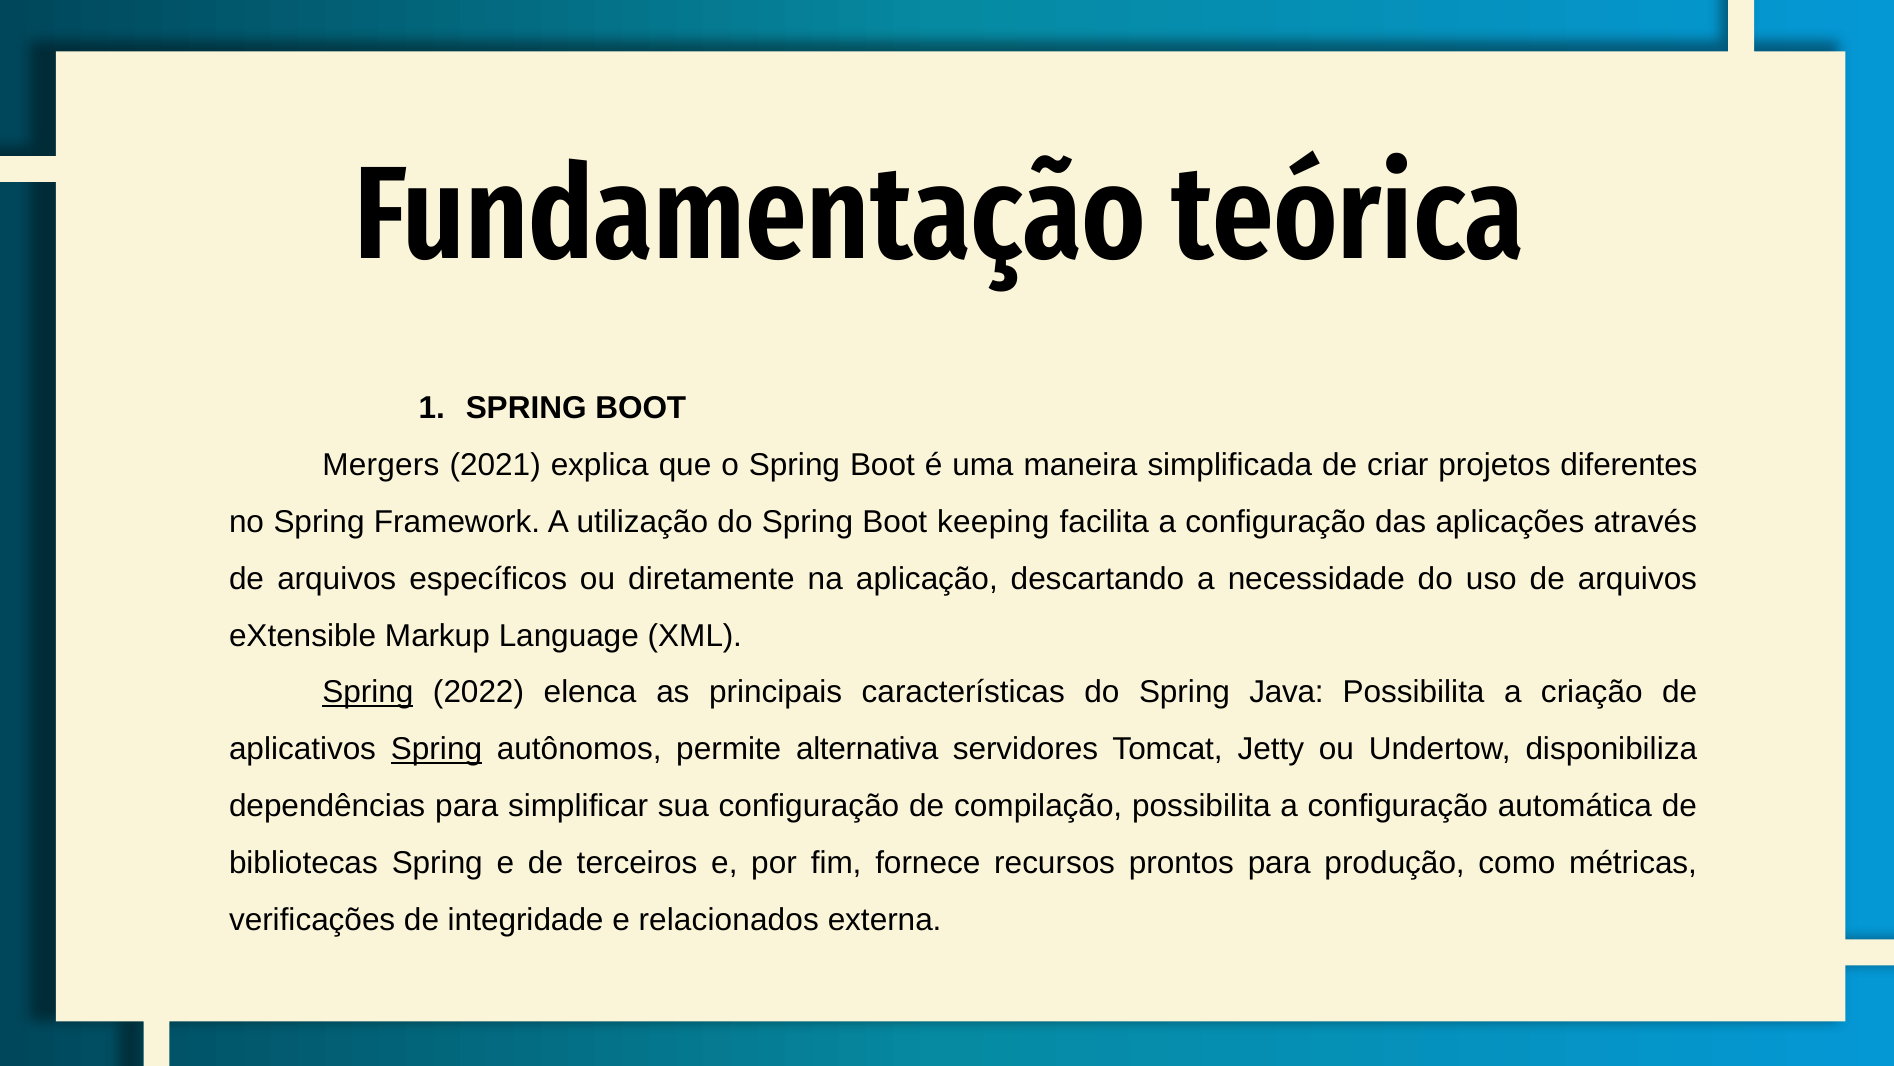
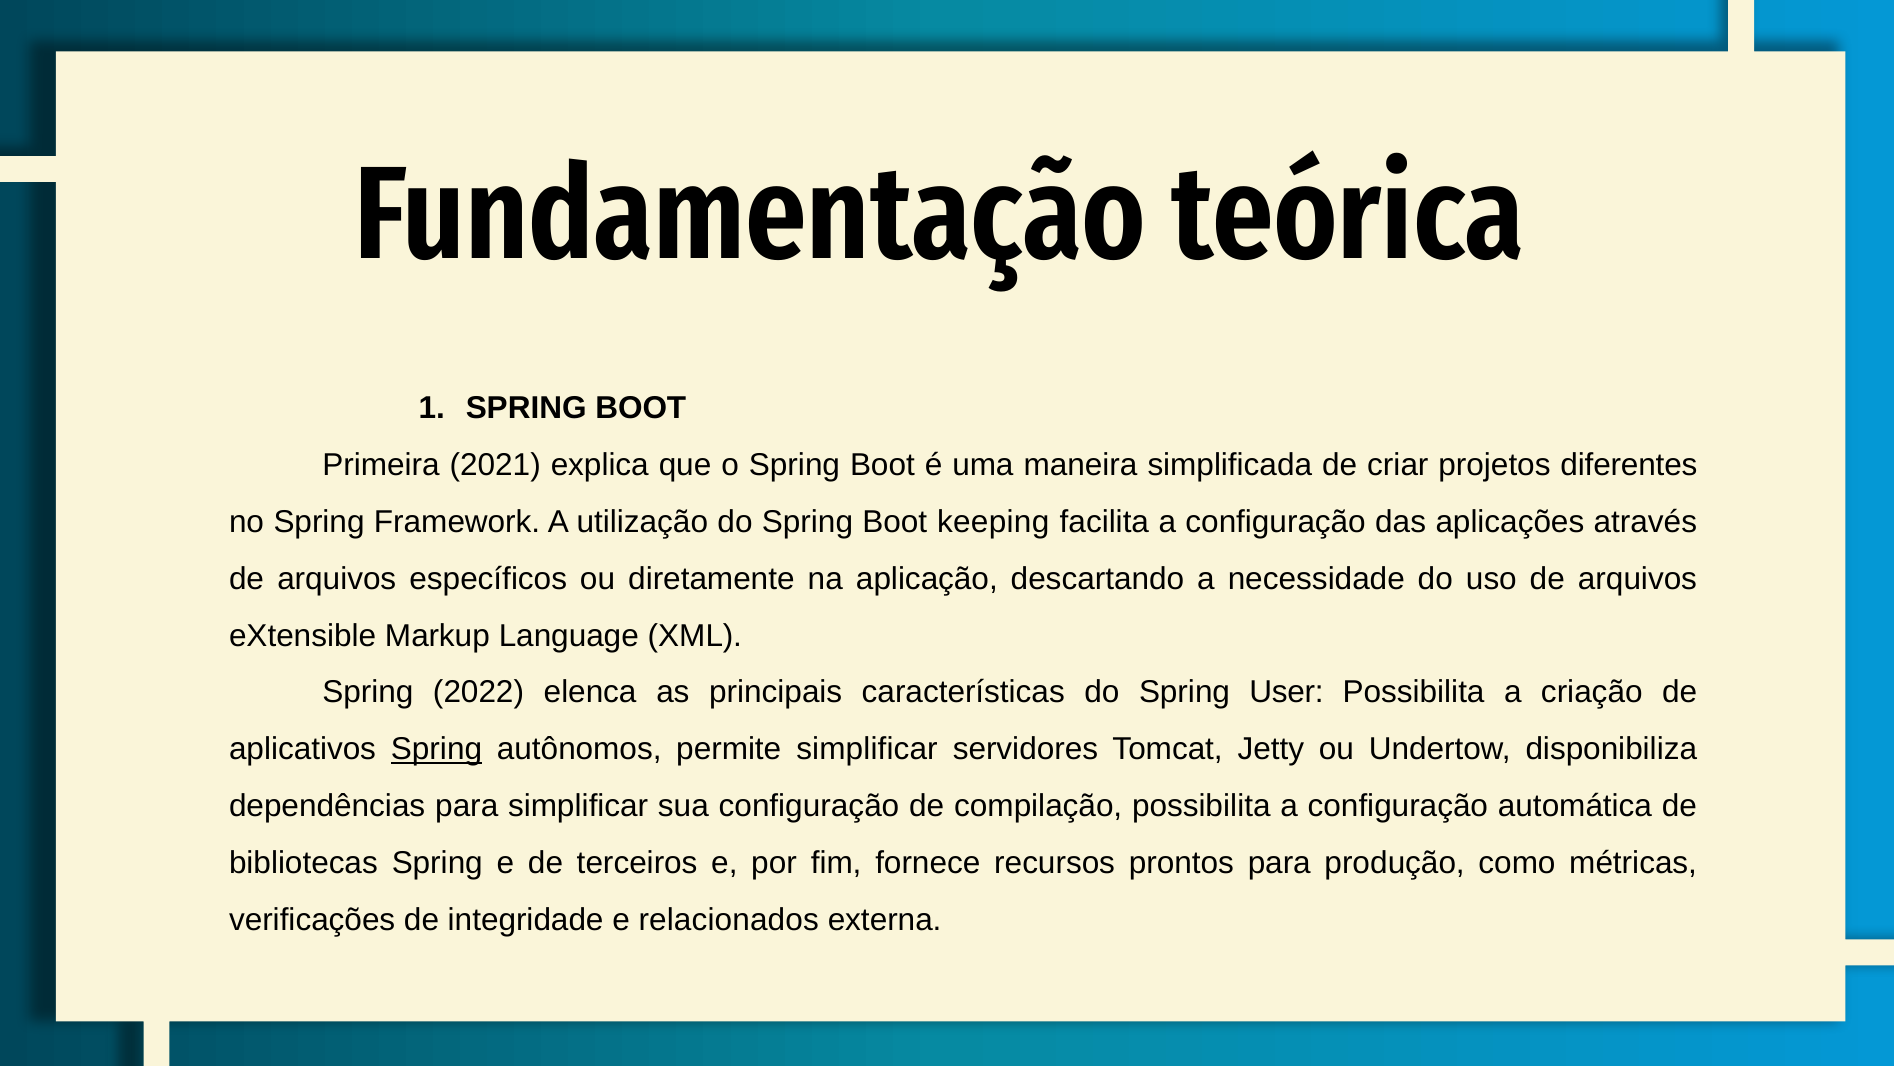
Mergers: Mergers -> Primeira (381, 465)
Spring underline: present -> none (368, 692)
Java: Java -> User (1287, 692)
permite alternativa: alternativa -> simplificar (867, 749)
